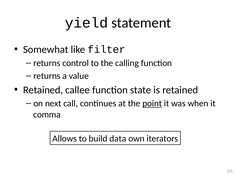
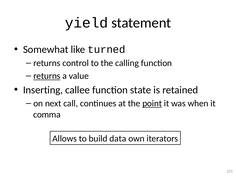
filter: filter -> turned (107, 50)
returns underline: none -> present (47, 76)
Retained: Retained -> Inserting (43, 90)
